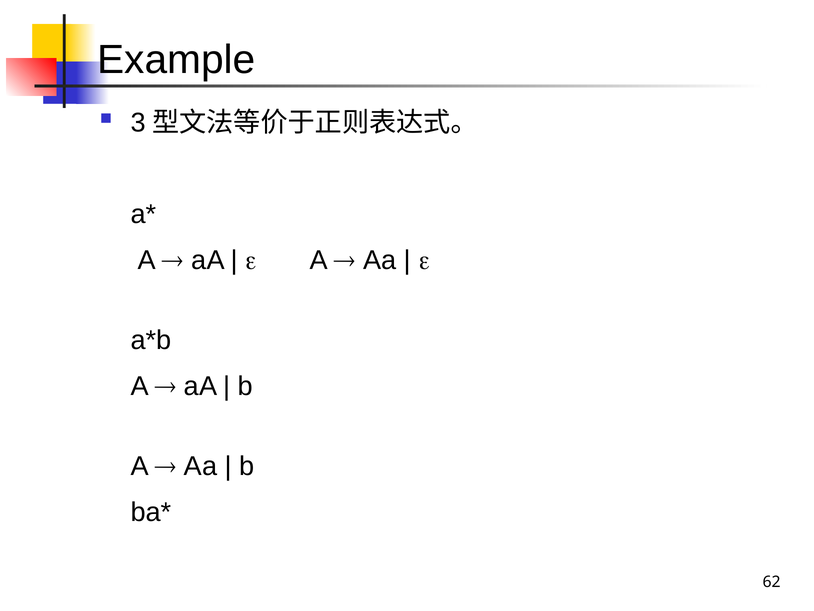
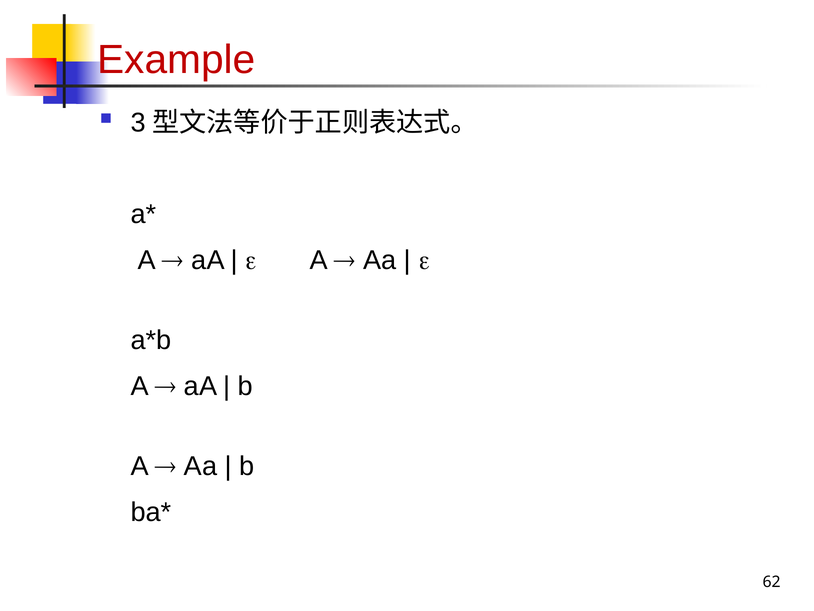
Example colour: black -> red (176, 60)
